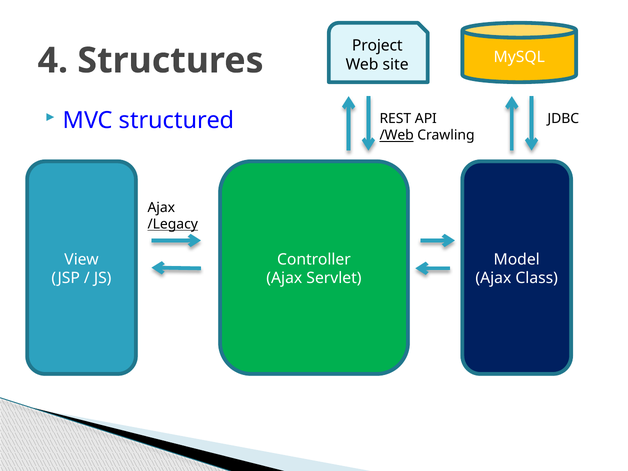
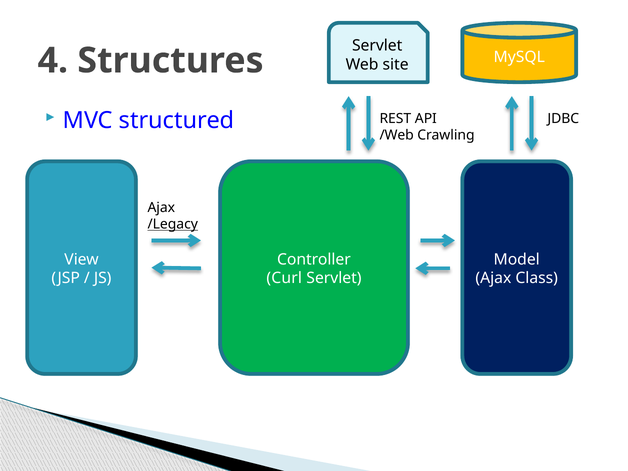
Project: Project -> Servlet (377, 46)
/Web underline: present -> none (397, 135)
Ajax: Ajax -> Curl (284, 278)
